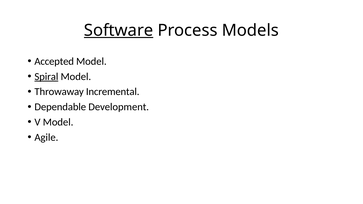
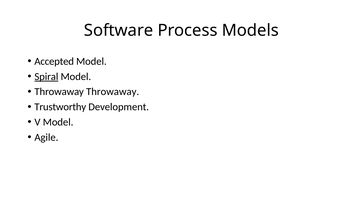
Software underline: present -> none (119, 30)
Throwaway Incremental: Incremental -> Throwaway (113, 92)
Dependable: Dependable -> Trustworthy (60, 107)
